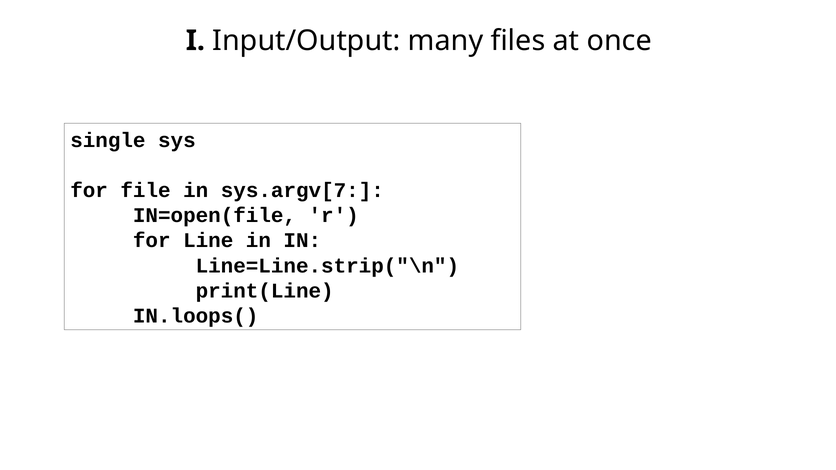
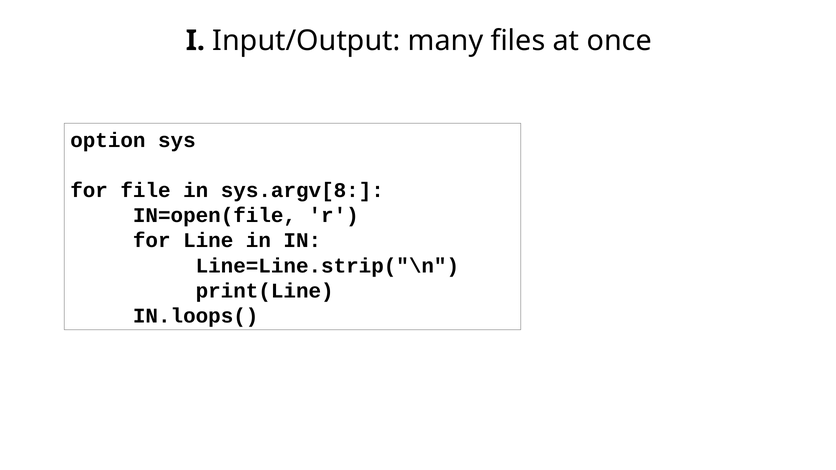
single: single -> option (108, 140)
sys.argv[7: sys.argv[7 -> sys.argv[8 (302, 191)
